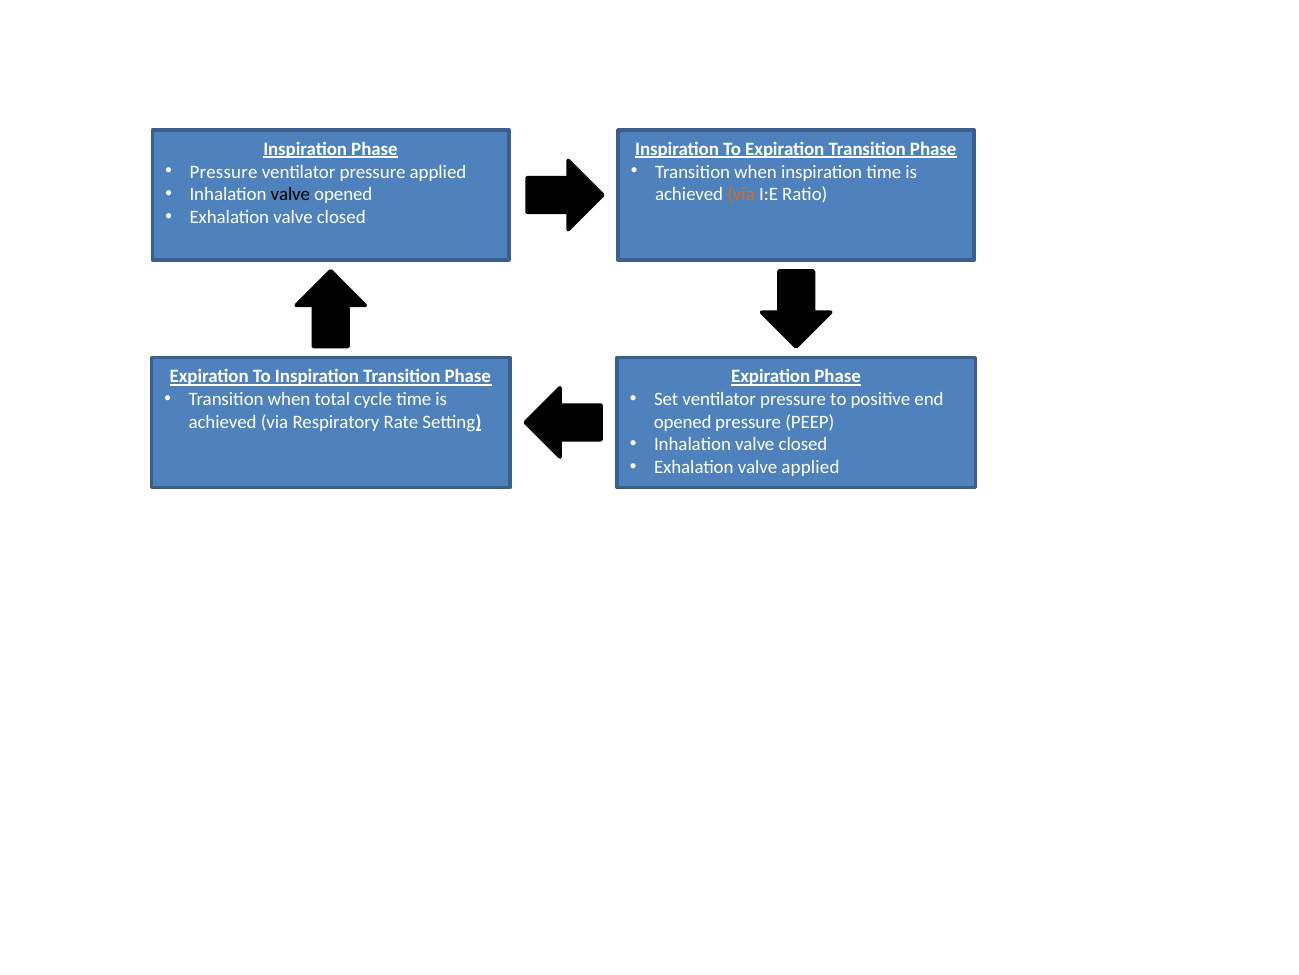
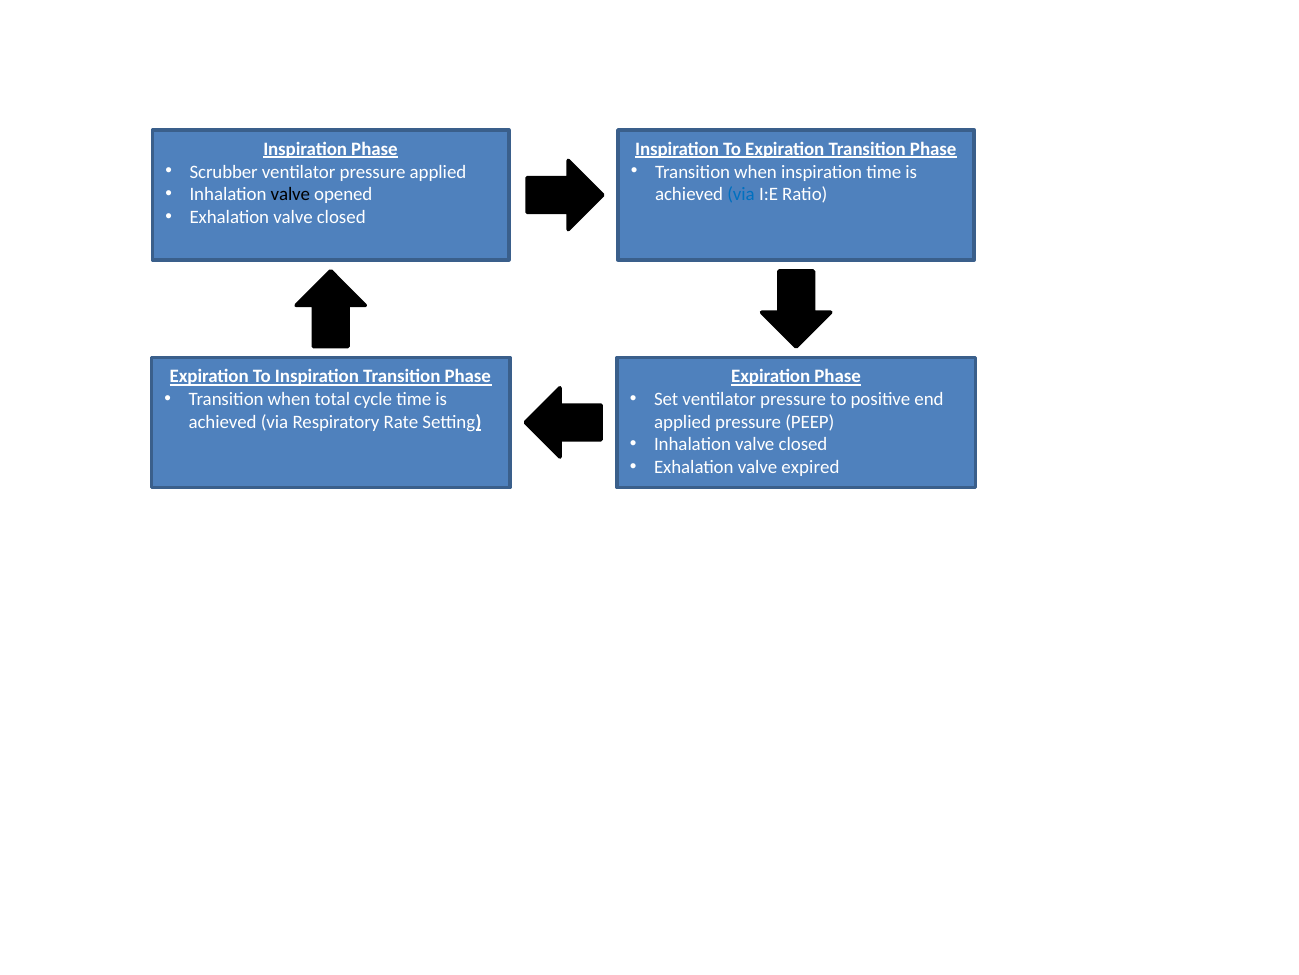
Pressure: Pressure -> Scrubber (224, 172)
via colour: orange -> blue (741, 194)
opened: opened -> applied (683, 422)
valve applied: applied -> expired (810, 467)
